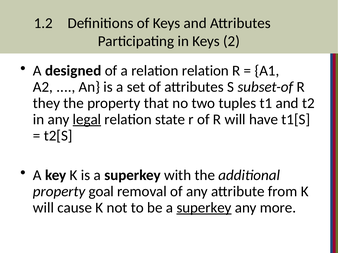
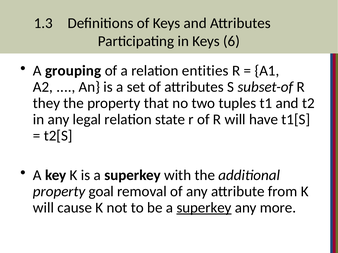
1.2: 1.2 -> 1.3 (43, 23)
2: 2 -> 6 (232, 41)
designed: designed -> grouping (73, 71)
relation relation: relation -> entities (205, 71)
legal underline: present -> none (87, 120)
